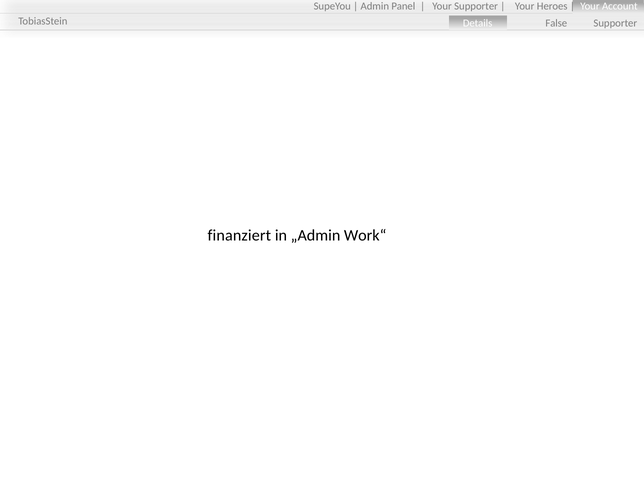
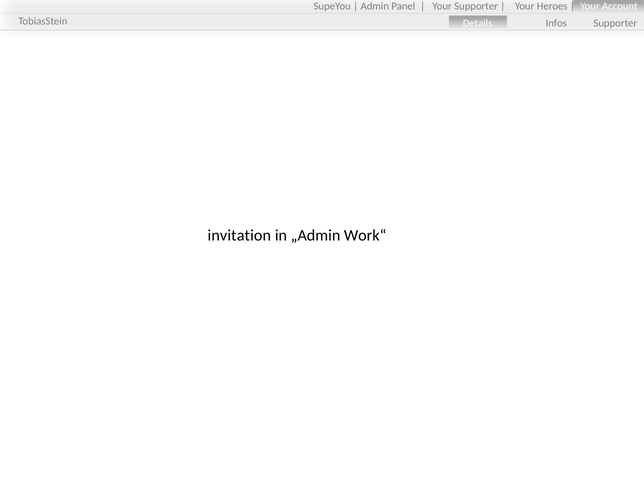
False: False -> Infos (556, 23)
finanziert: finanziert -> invitation (239, 235)
